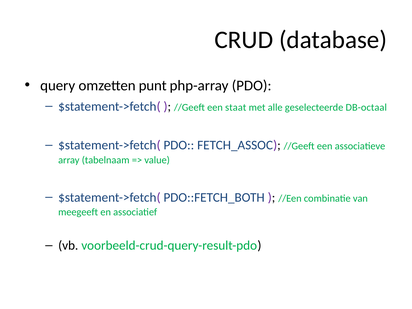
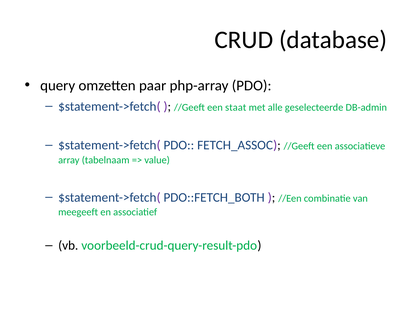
punt: punt -> paar (153, 86)
DB-octaal: DB-octaal -> DB-admin (366, 107)
